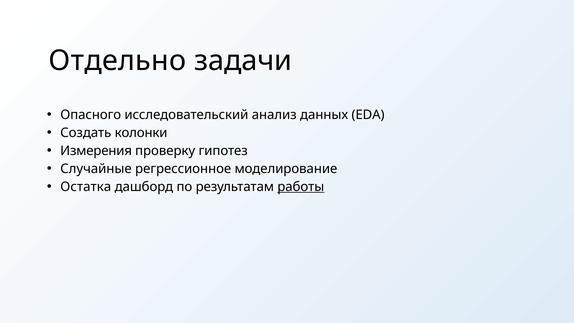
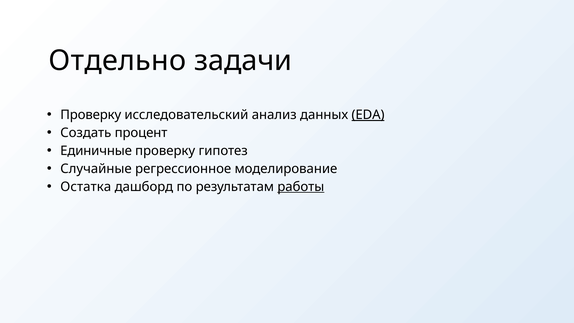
Опасного: Опасного -> Проверку (91, 115)
EDA underline: none -> present (368, 115)
колонки: колонки -> процент (141, 133)
Измерения: Измерения -> Единичные (96, 151)
